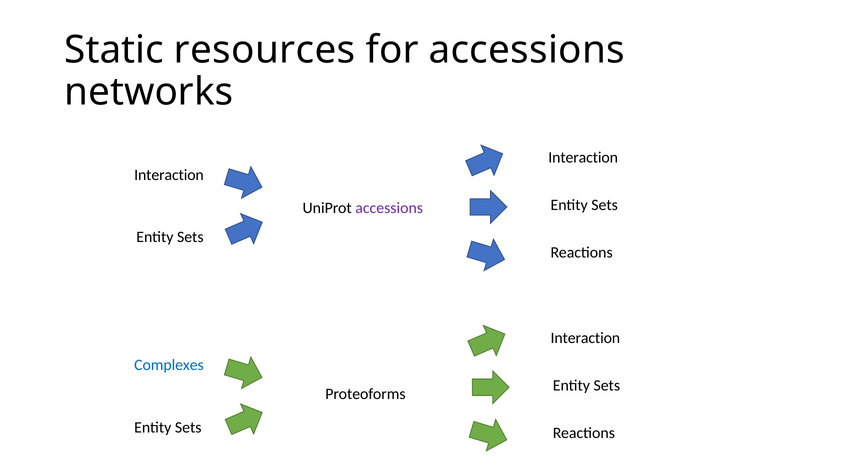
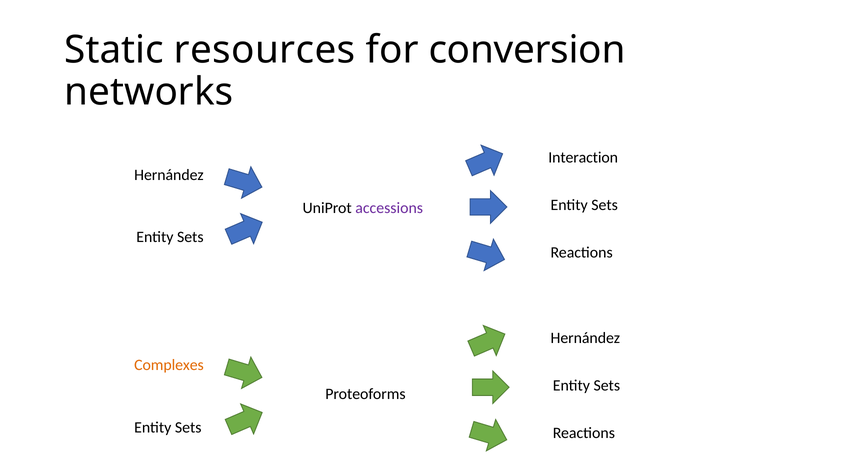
for accessions: accessions -> conversion (527, 50)
Interaction: Interaction -> Hernández (169, 175)
Interaction: Interaction -> Hernández (585, 338)
Complexes colour: blue -> orange (169, 365)
